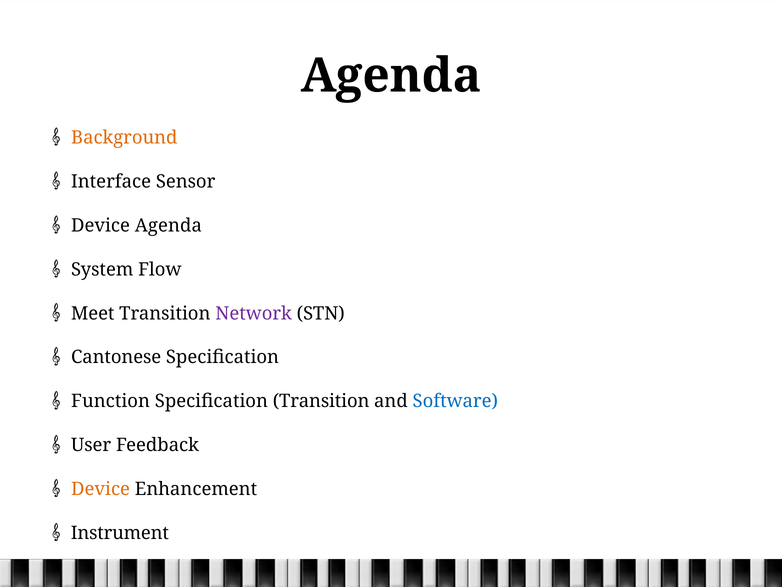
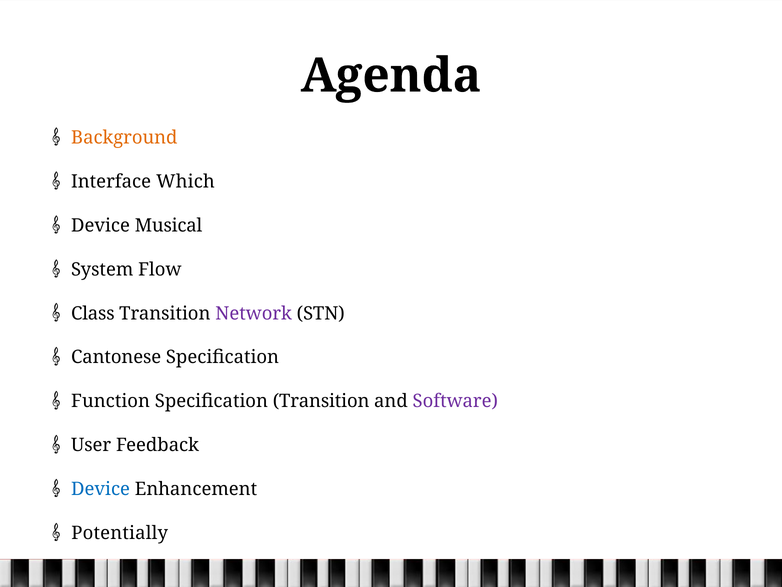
Sensor: Sensor -> Which (186, 181)
Device Agenda: Agenda -> Musical (169, 225)
Meet: Meet -> Class (93, 313)
Software colour: blue -> purple (455, 401)
Device colour: orange -> blue (101, 489)
Instrument: Instrument -> Potentially (120, 533)
